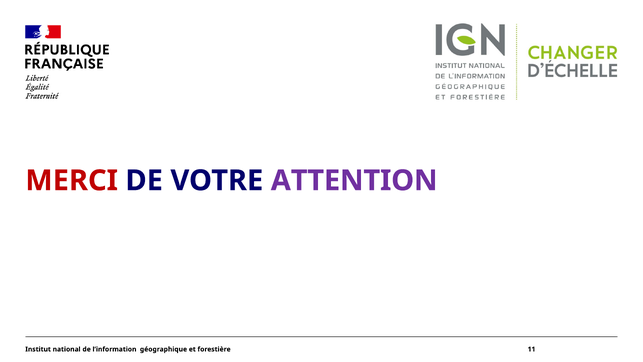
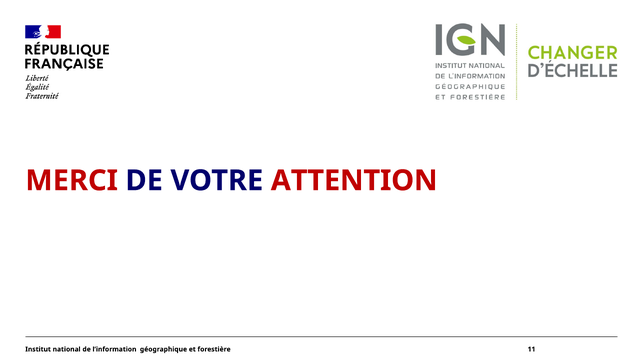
ATTENTION colour: purple -> red (354, 180)
